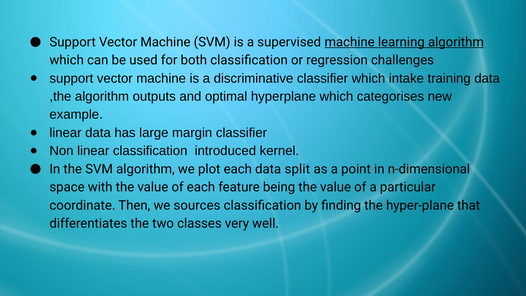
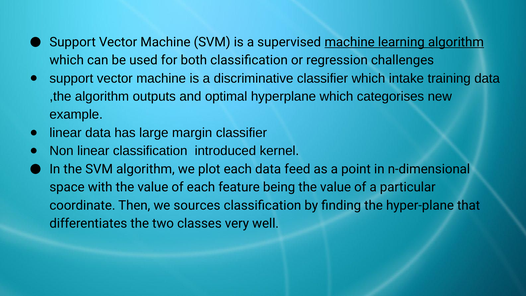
split: split -> feed (297, 169)
